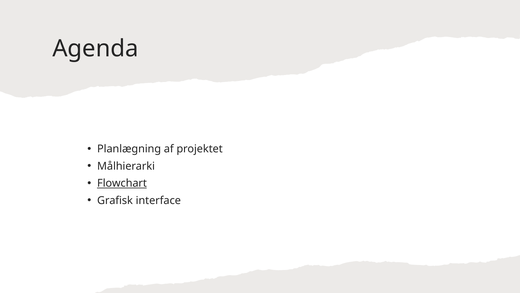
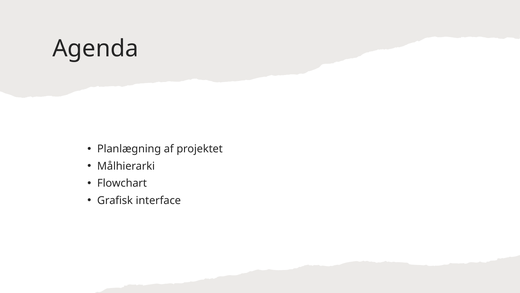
Flowchart underline: present -> none (122, 183)
